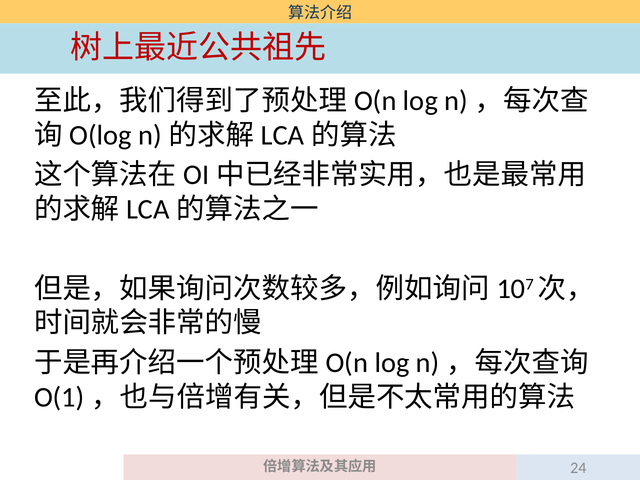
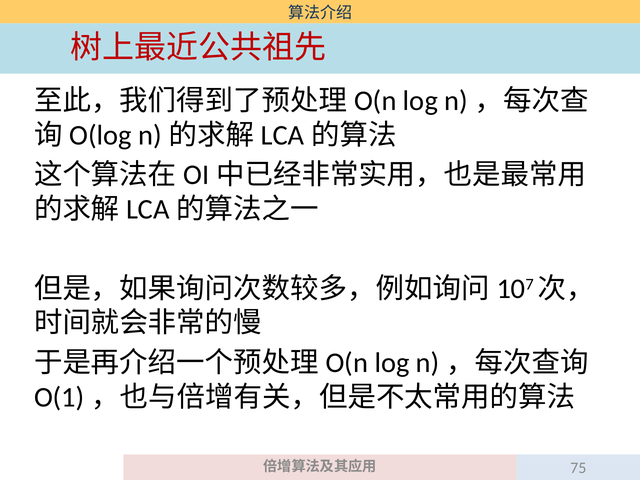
24: 24 -> 75 (578, 468)
